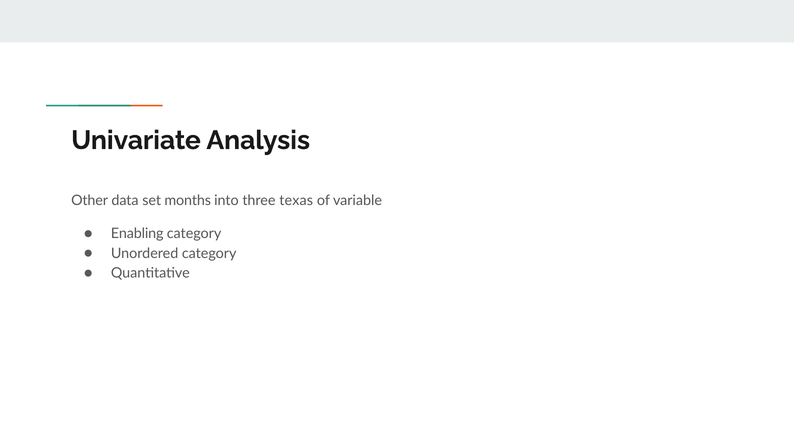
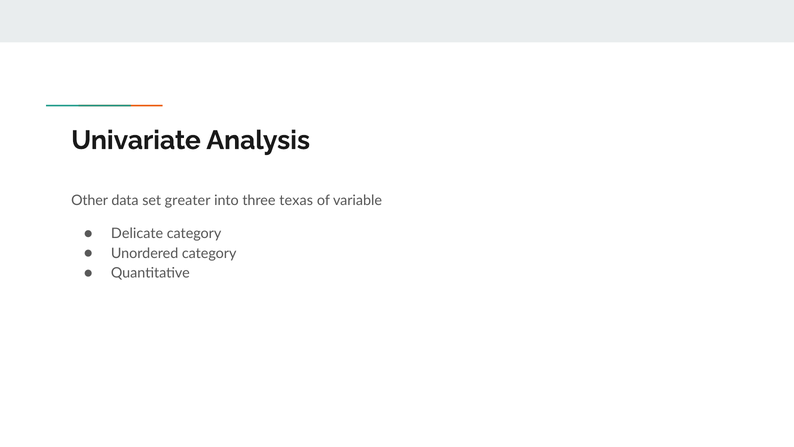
months: months -> greater (188, 201)
Enabling: Enabling -> Delicate (137, 233)
